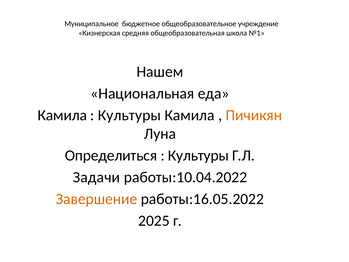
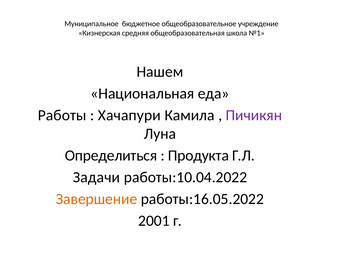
Камила: Камила -> Работы (62, 115)
Культуры: Культуры -> Хачапури (129, 115)
Пичикян colour: orange -> purple (254, 115)
Культуры: Культуры -> Продукта (198, 155)
2025: 2025 -> 2001 (154, 221)
